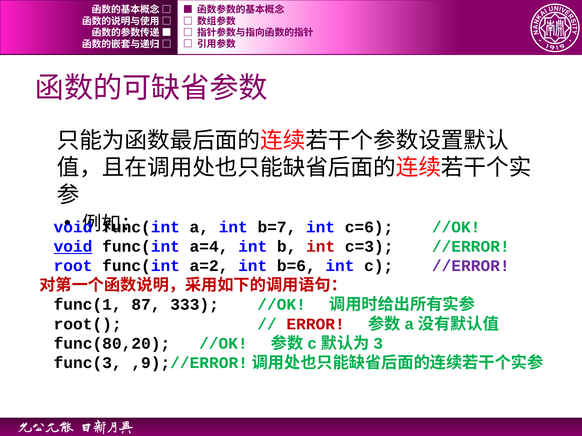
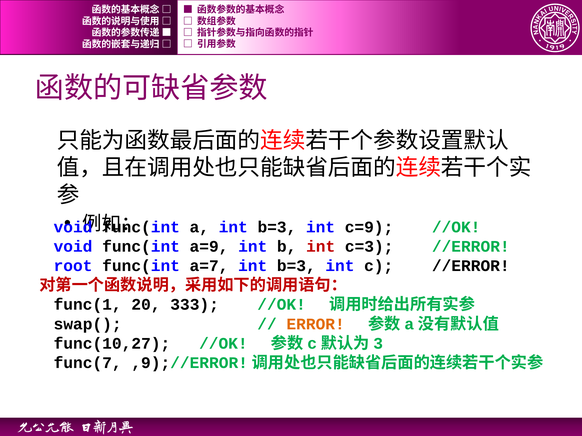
a int b=7: b=7 -> b=3 (277, 227)
c=6: c=6 -> c=9 (369, 227)
void underline: present -> none (73, 247)
a=4: a=4 -> a=9 (209, 247)
a=2: a=2 -> a=7 (209, 266)
b=6: b=6 -> b=3 (296, 266)
//ERROR colour: purple -> black (471, 266)
87: 87 -> 20 (146, 305)
root(: root( -> swap( (88, 324)
ERROR colour: red -> orange (316, 324)
func(80,20: func(80,20 -> func(10,27 (112, 344)
func(3: func(3 -> func(7 (88, 363)
